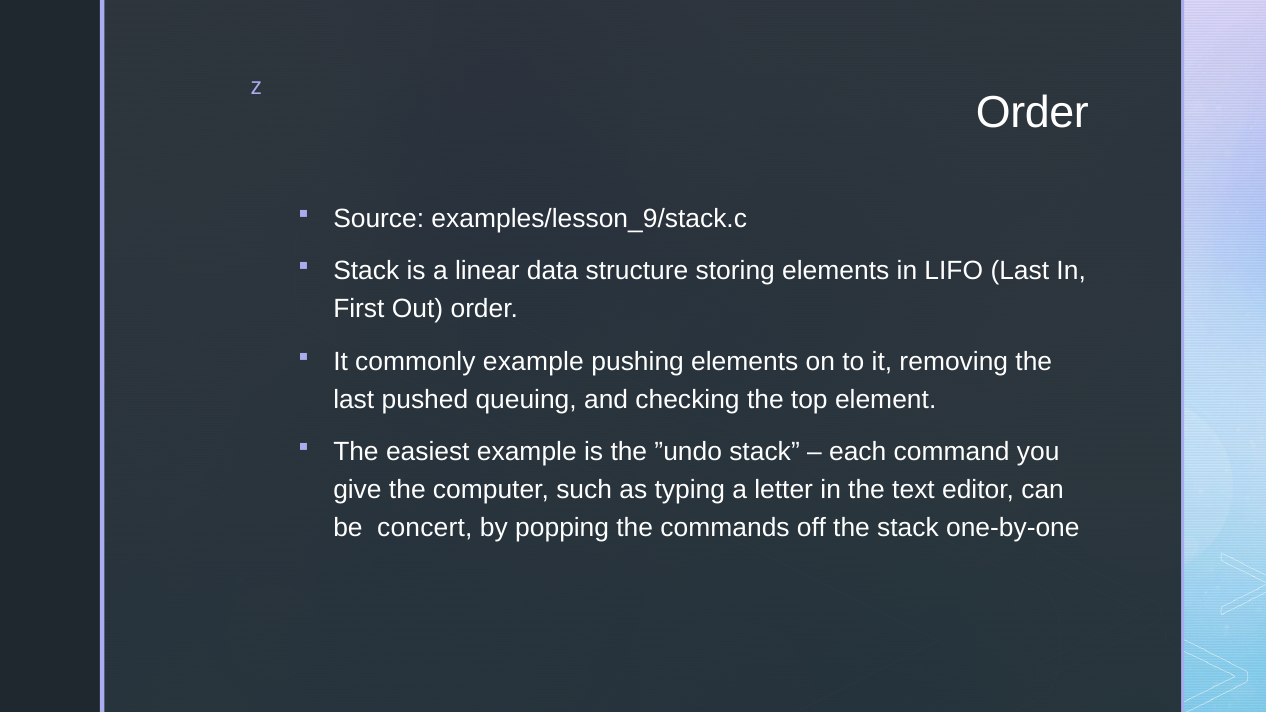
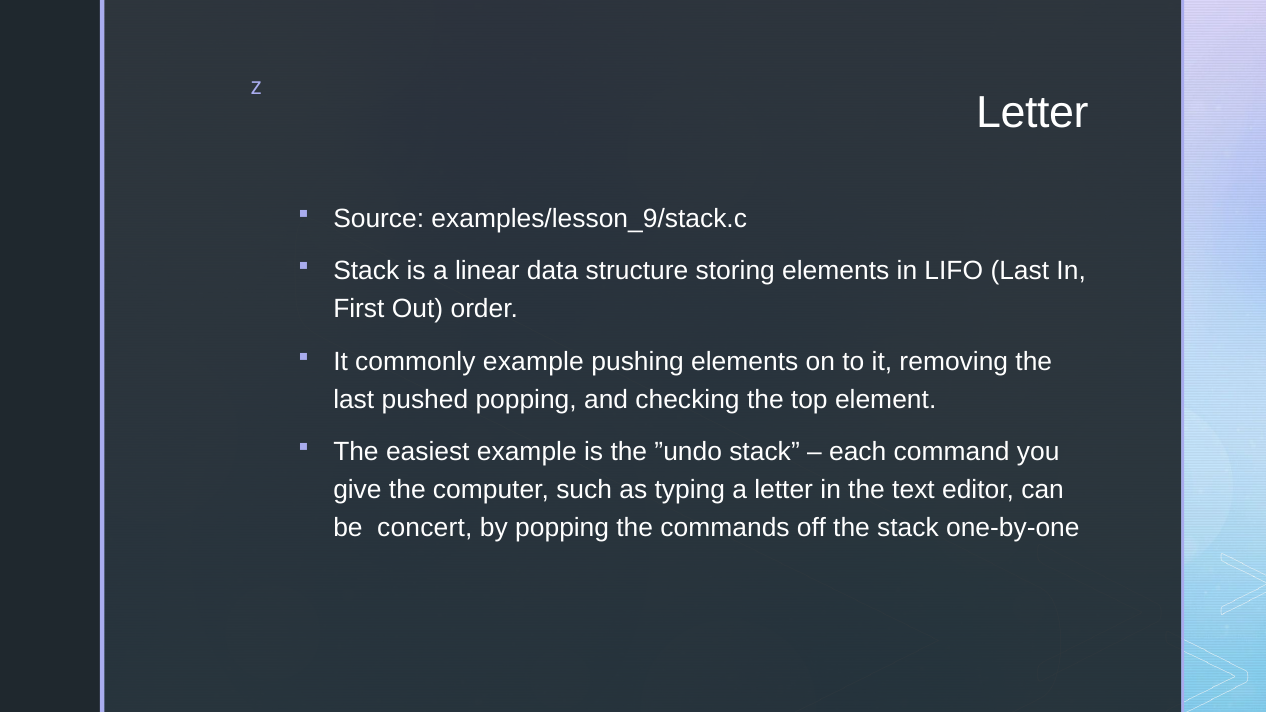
Order: Order -> Letter (1032, 113)
pushed queuing: queuing -> popping (526, 399)
